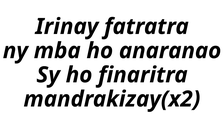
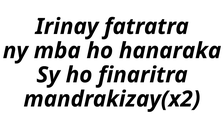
anaranao: anaranao -> hanaraka (170, 51)
